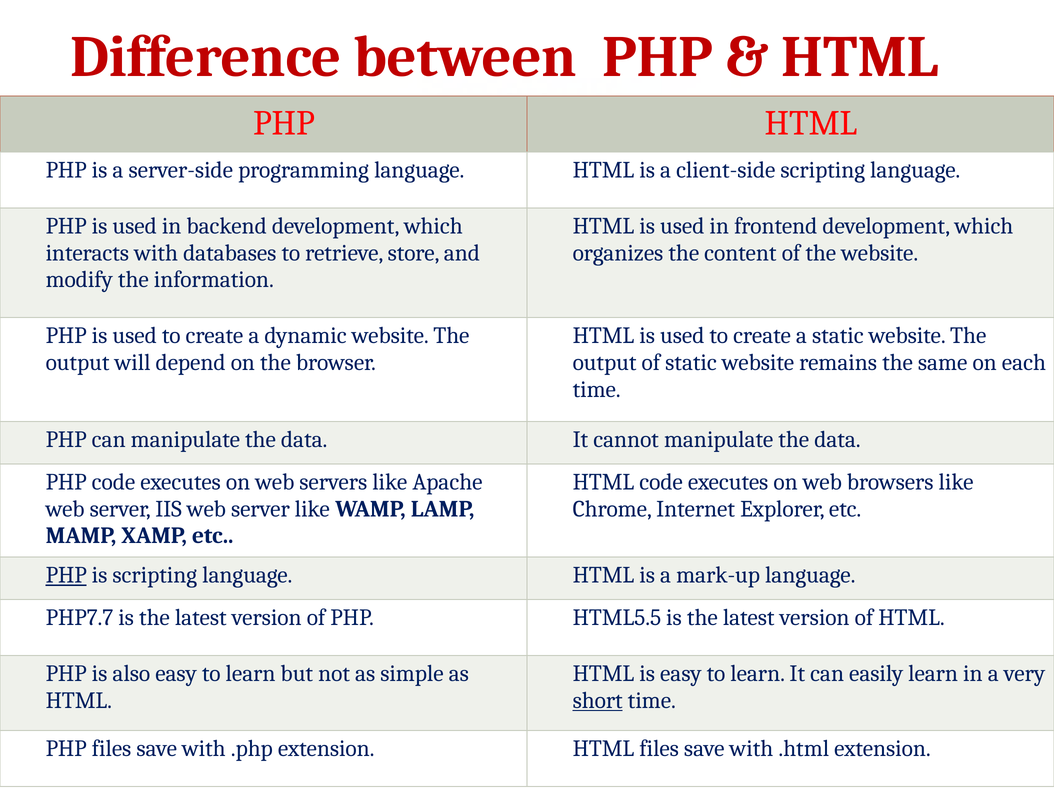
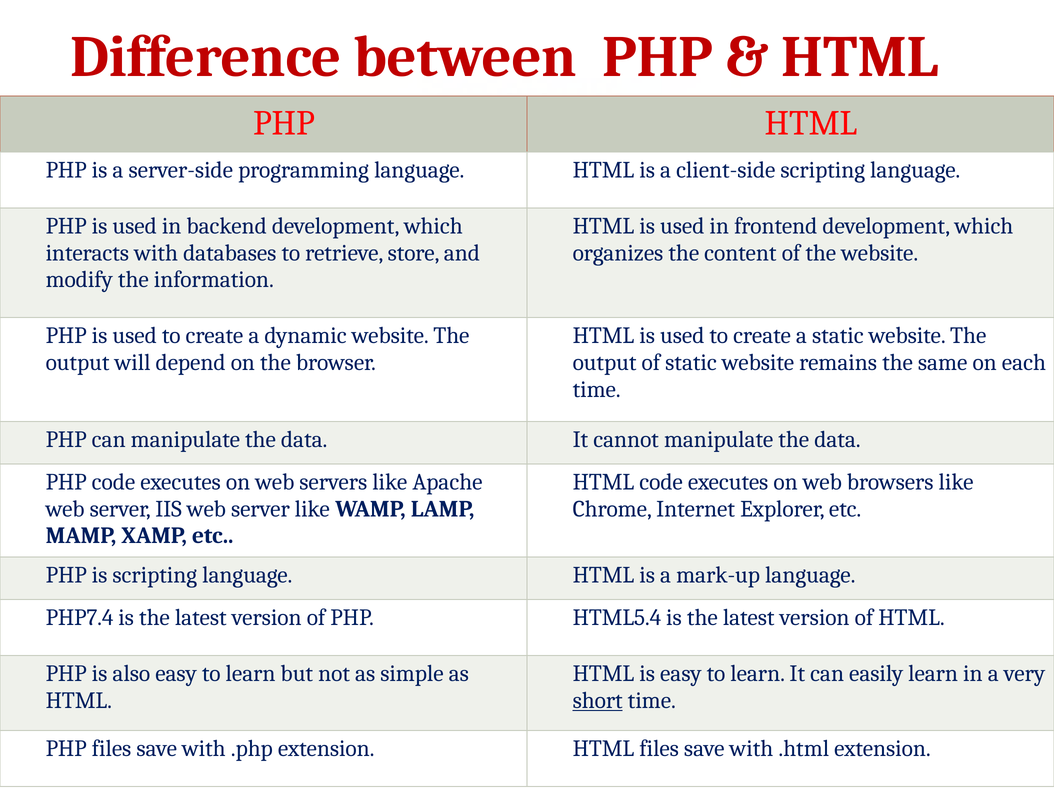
PHP underline: present -> none (66, 576)
PHP7.7: PHP7.7 -> PHP7.4 (80, 618)
HTML5.5: HTML5.5 -> HTML5.4 (617, 618)
